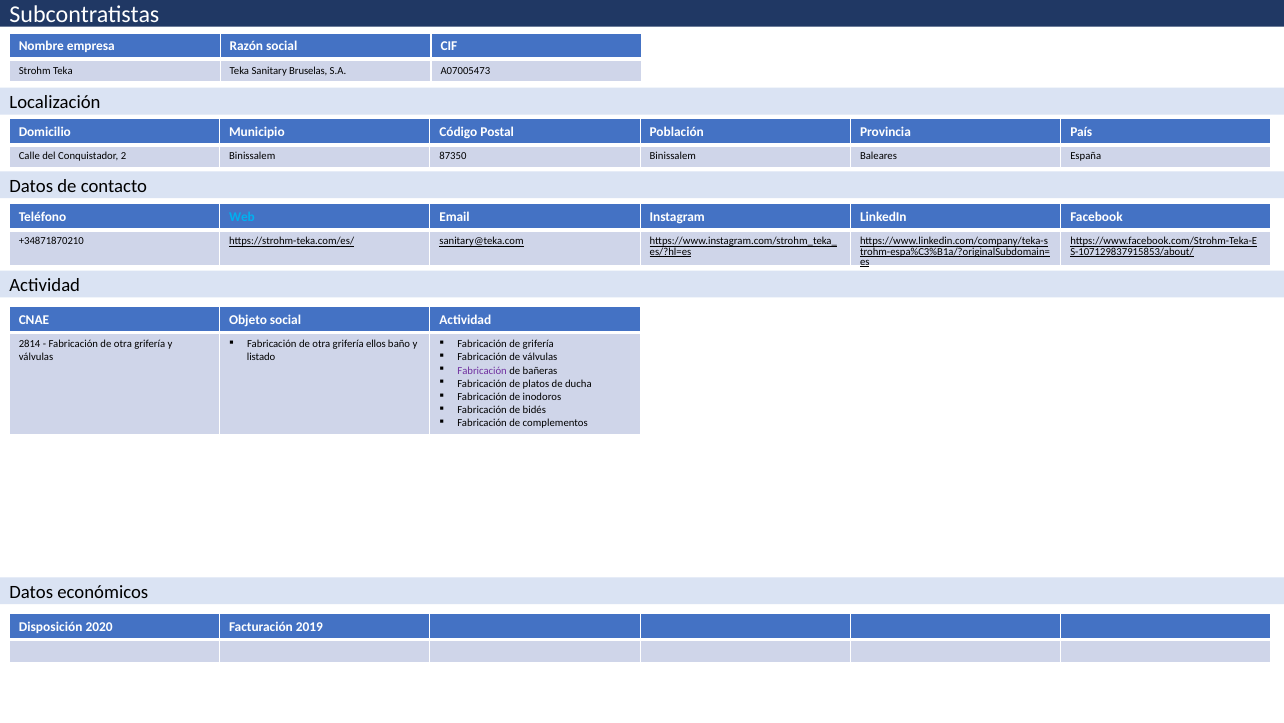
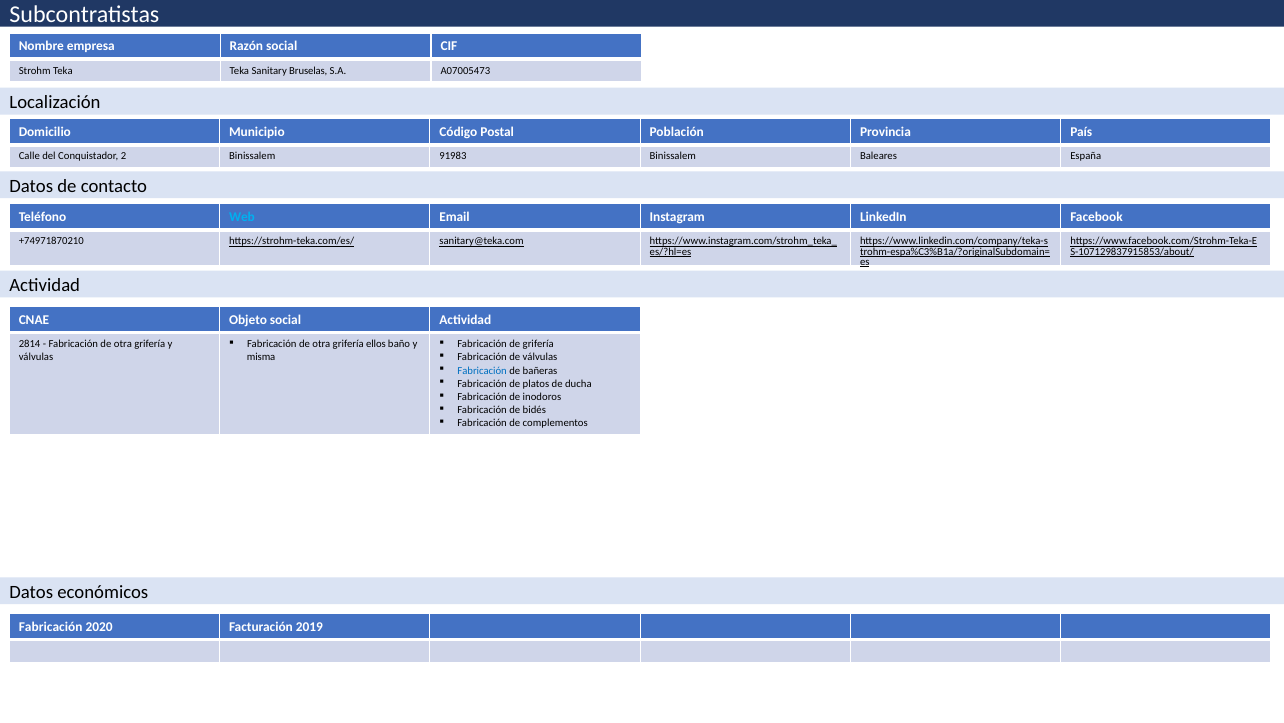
87350: 87350 -> 91983 (453, 156)
+34871870210: +34871870210 -> +74971870210 (51, 241)
listado: listado -> misma (261, 357)
Fabricación colour: purple -> blue (482, 370)
Disposición: Disposición -> Fabricación (51, 626)
